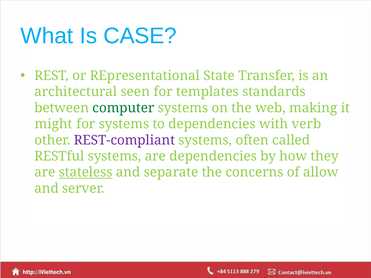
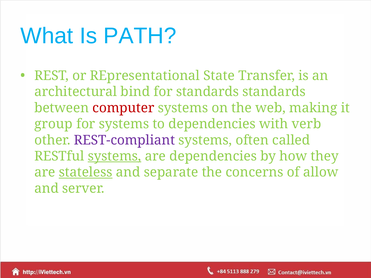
CASE: CASE -> PATH (140, 36)
seen: seen -> bind (135, 92)
for templates: templates -> standards (207, 92)
computer colour: green -> red (123, 108)
might: might -> group (54, 124)
systems underline: none -> present (115, 156)
